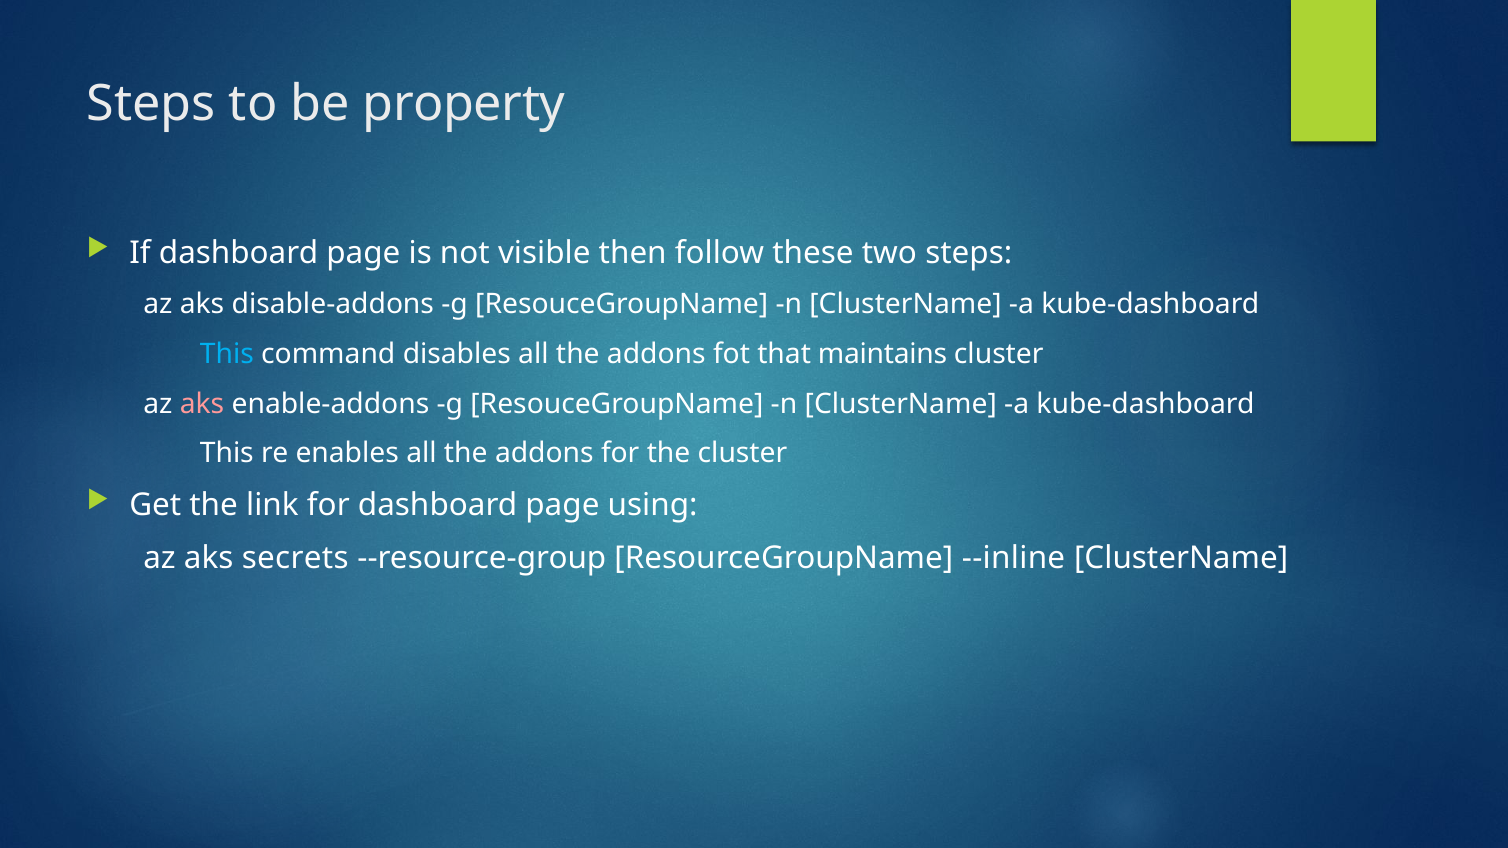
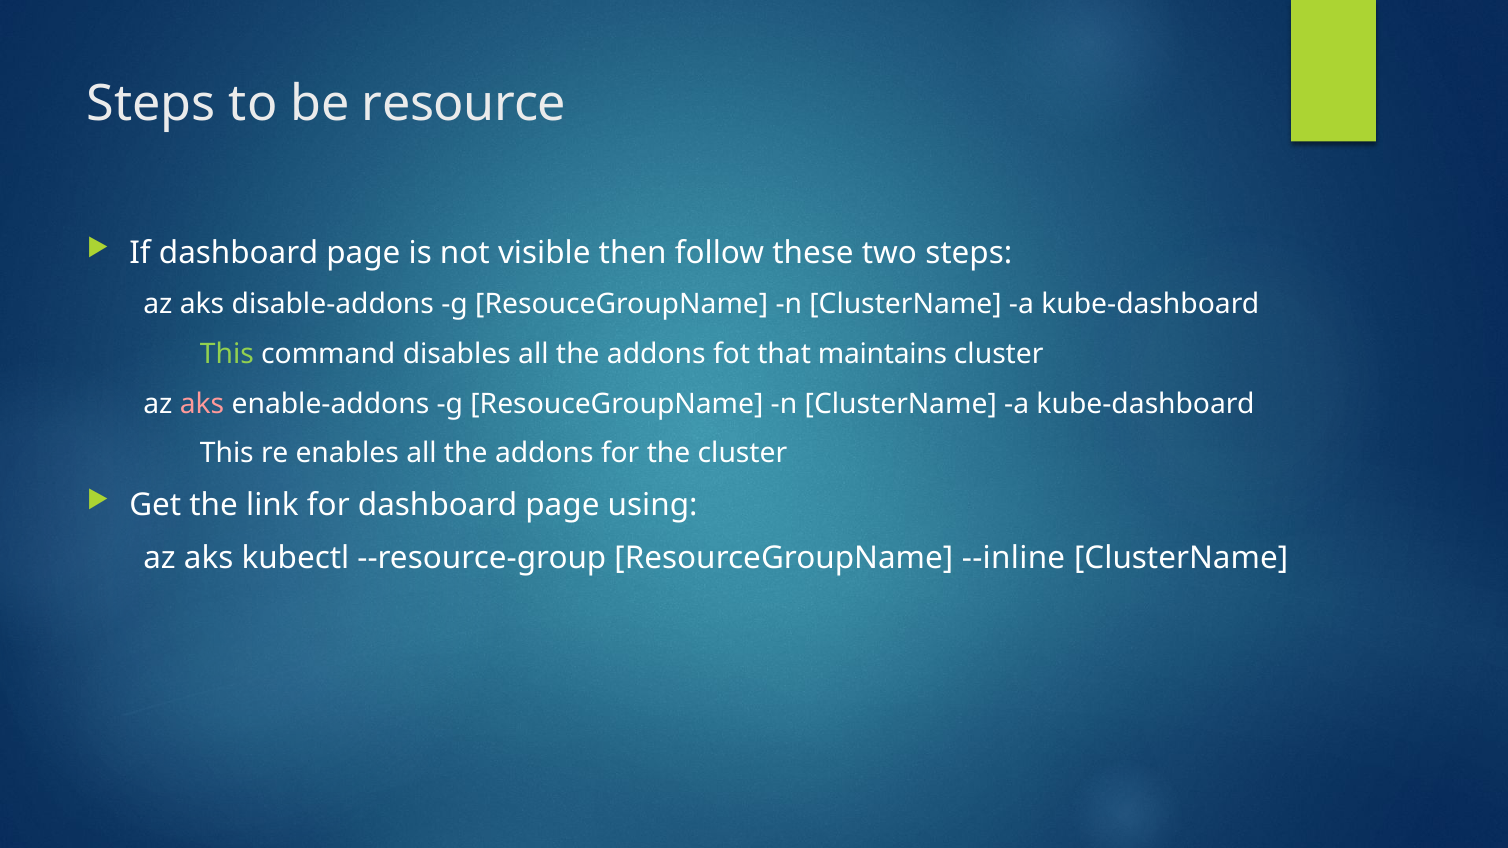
property: property -> resource (464, 104)
This colour: light blue -> light green (227, 354)
secrets: secrets -> kubectl (295, 559)
